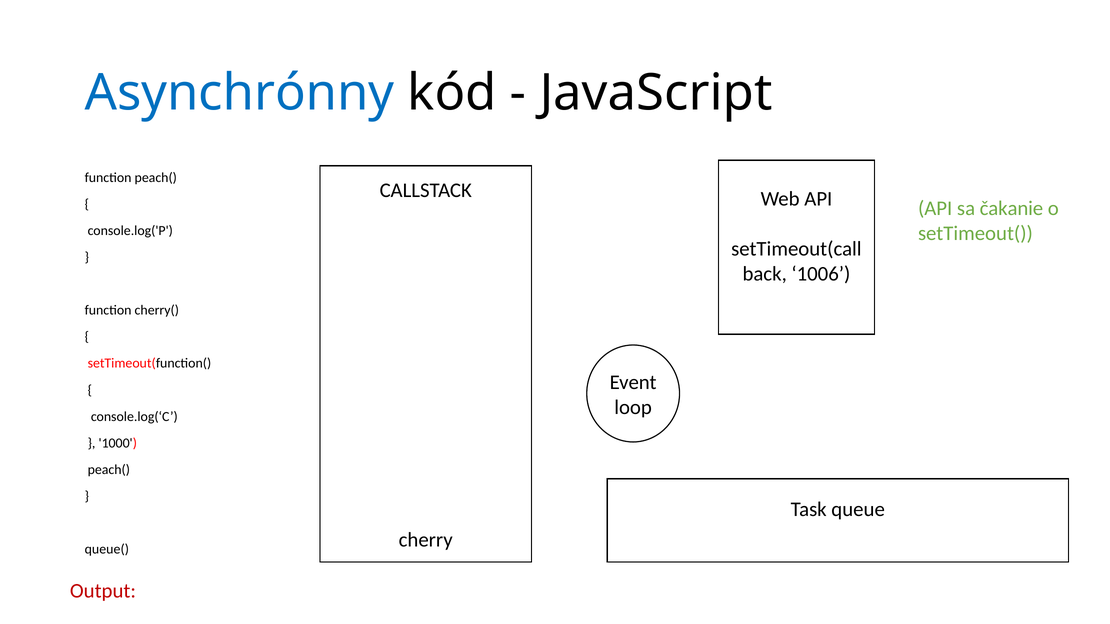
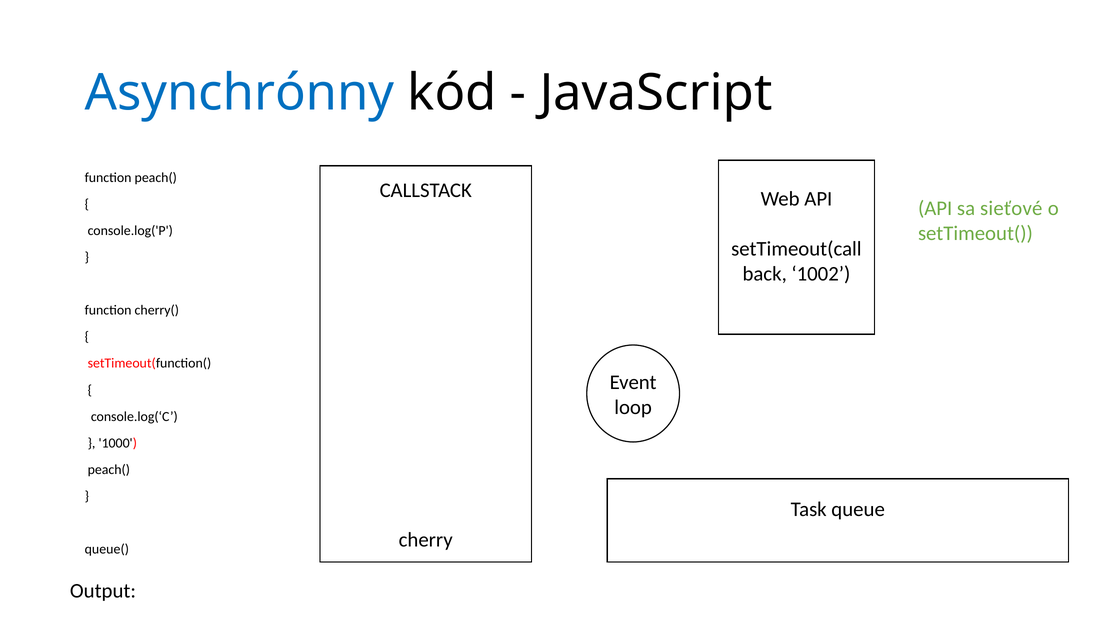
čakanie: čakanie -> sieťové (1011, 209)
1006: 1006 -> 1002 (821, 274)
Output colour: red -> black (103, 591)
